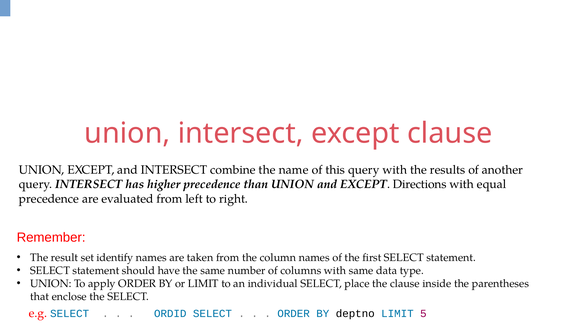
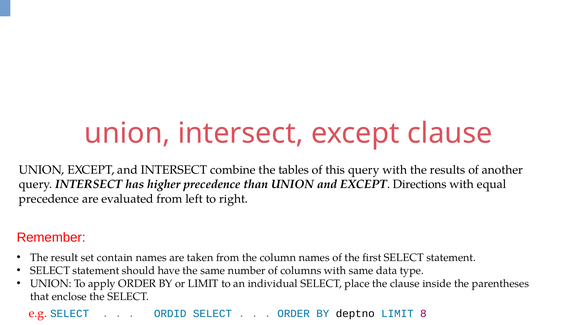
name: name -> tables (294, 170)
identify: identify -> contain (115, 257)
5: 5 -> 8 (423, 313)
